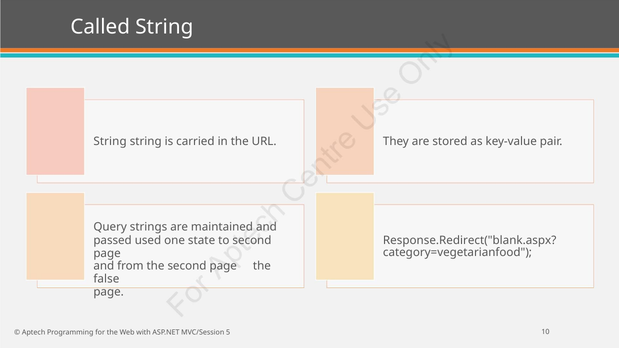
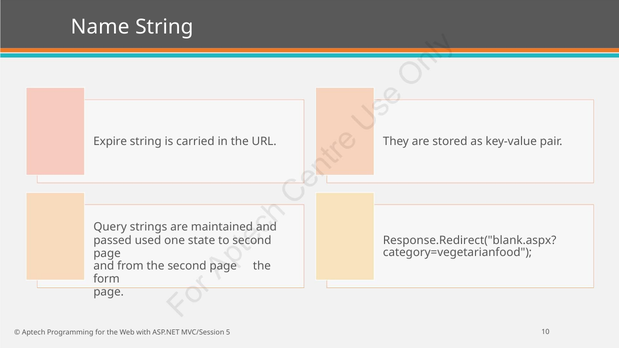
Called: Called -> Name (100, 27)
String: String -> Expire (110, 142)
false: false -> form (106, 279)
